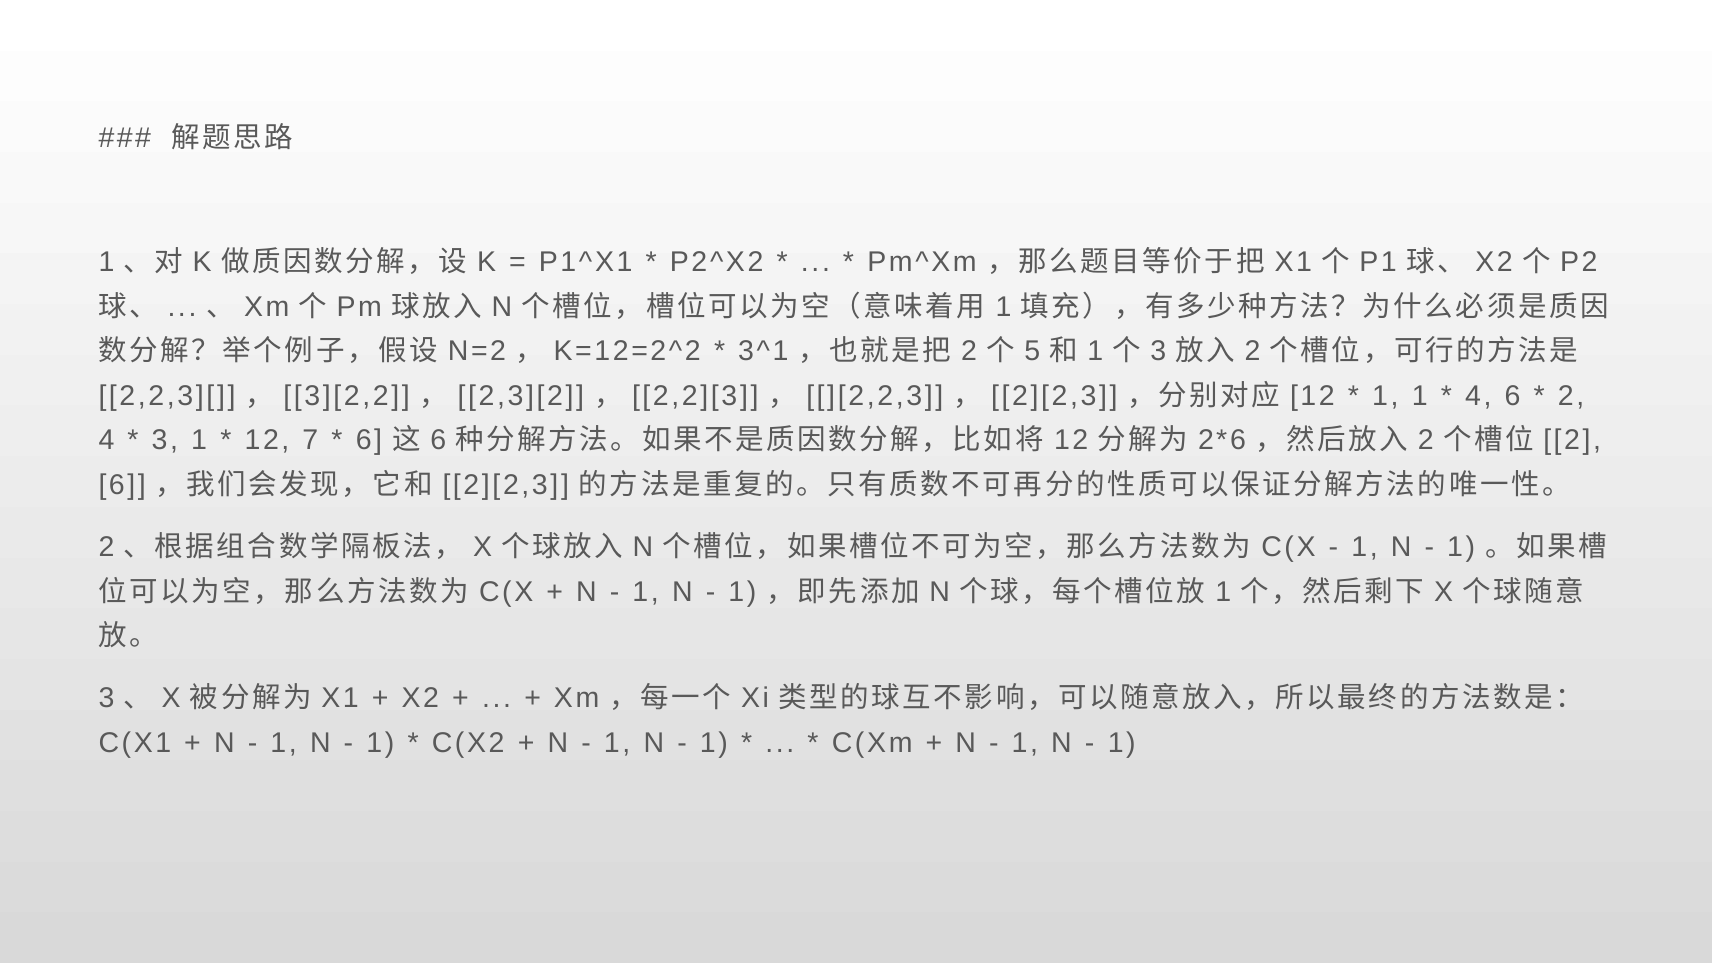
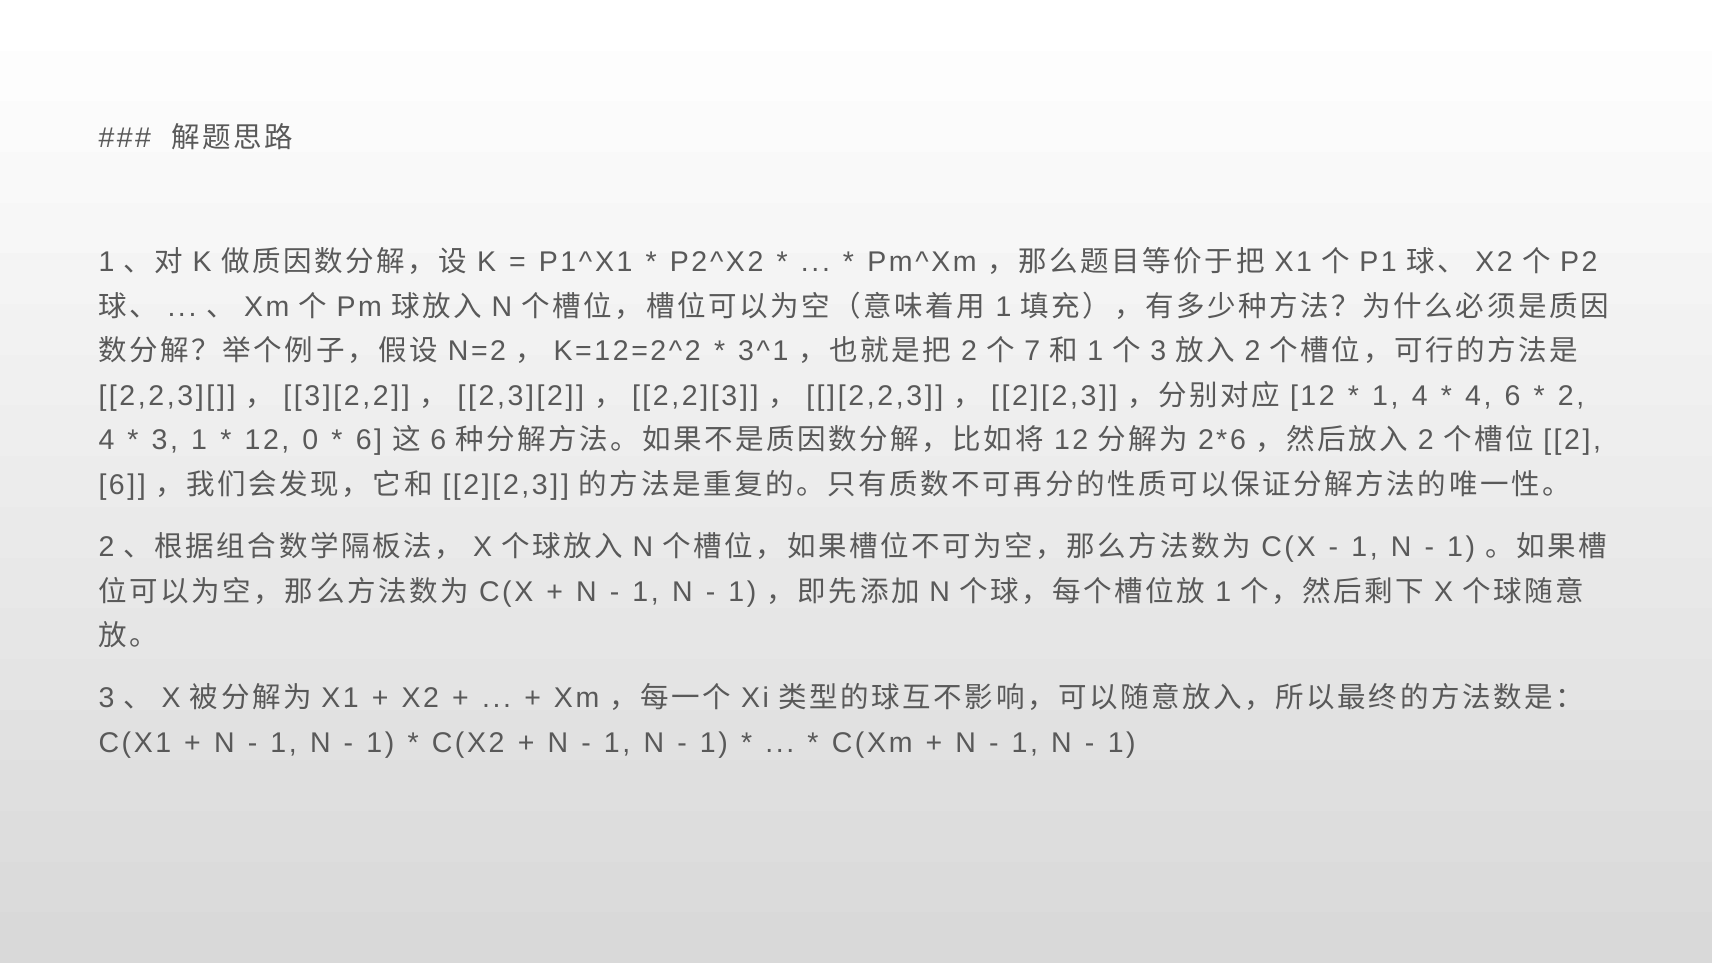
5: 5 -> 7 (1032, 351)
1 1: 1 -> 4 (1420, 396)
7: 7 -> 0 (310, 440)
